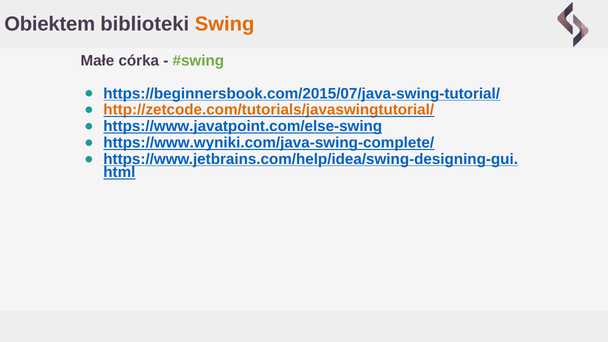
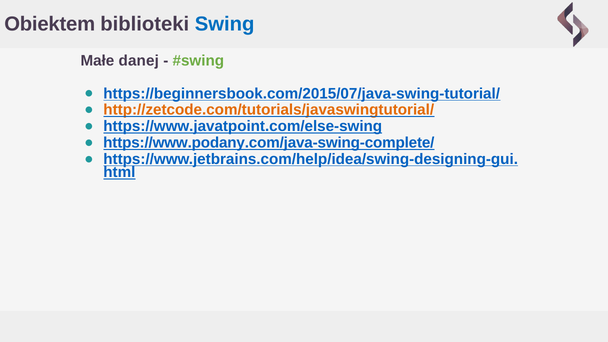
Swing colour: orange -> blue (225, 24)
córka: córka -> danej (139, 61)
https://www.wyniki.com/java-swing-complete/: https://www.wyniki.com/java-swing-complete/ -> https://www.podany.com/java-swing-complete/ (269, 143)
